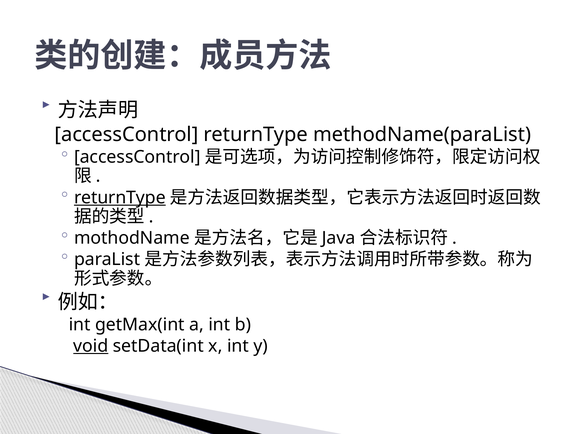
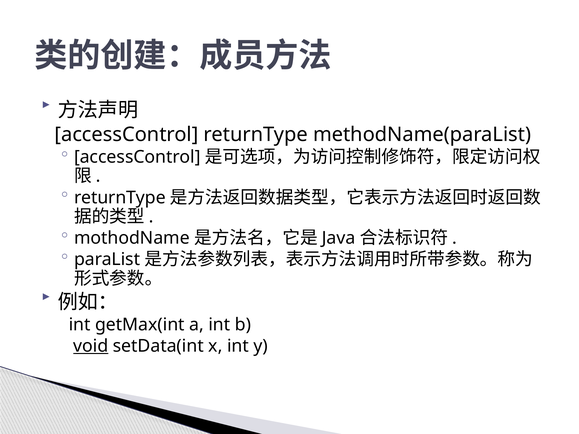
returnType underline: present -> none (120, 198)
